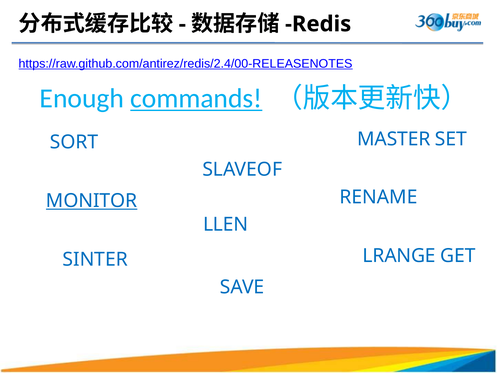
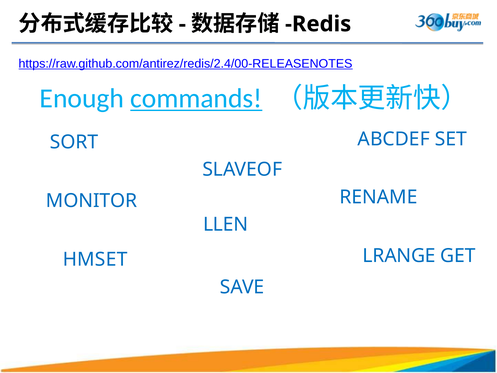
MASTER: MASTER -> ABCDEF (394, 139)
MONITOR underline: present -> none (92, 201)
SINTER: SINTER -> HMSET (95, 259)
